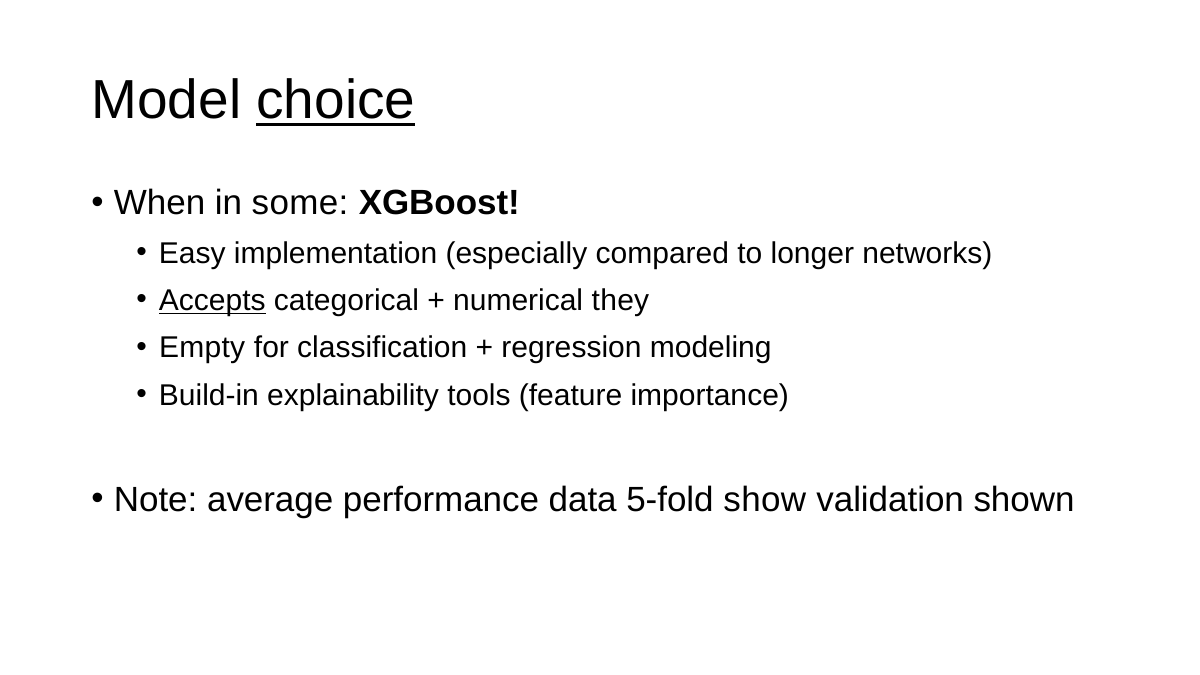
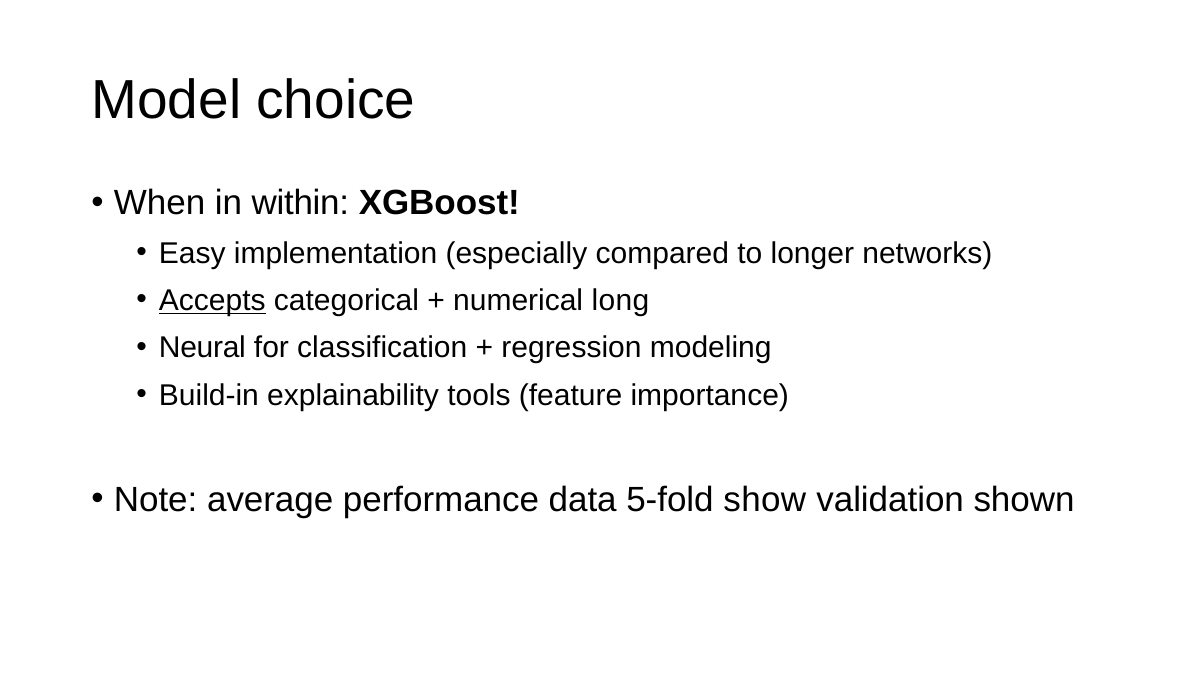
choice underline: present -> none (336, 101)
some: some -> within (300, 203)
they: they -> long (620, 301)
Empty: Empty -> Neural (202, 348)
